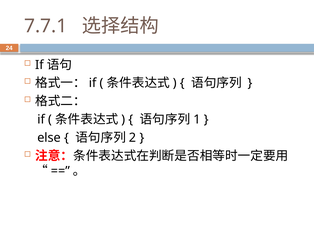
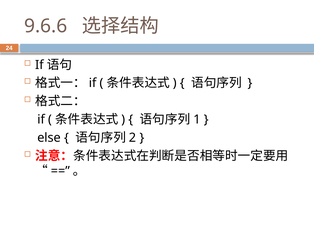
7.7.1: 7.7.1 -> 9.6.6 (46, 26)
